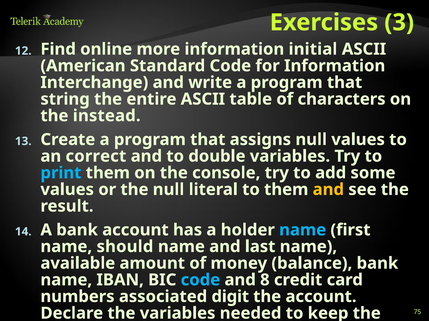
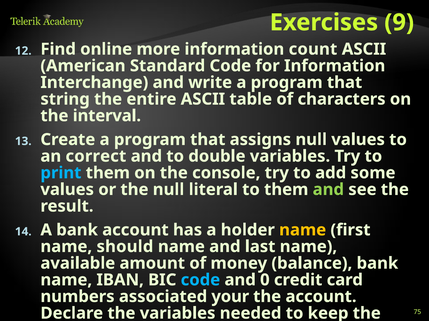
3: 3 -> 9 (399, 23)
initial: initial -> count (313, 49)
instead: instead -> interval (107, 116)
and colour: yellow -> light green (328, 190)
name colour: light blue -> yellow (303, 230)
8: 8 -> 0 (265, 281)
digit: digit -> your (230, 297)
